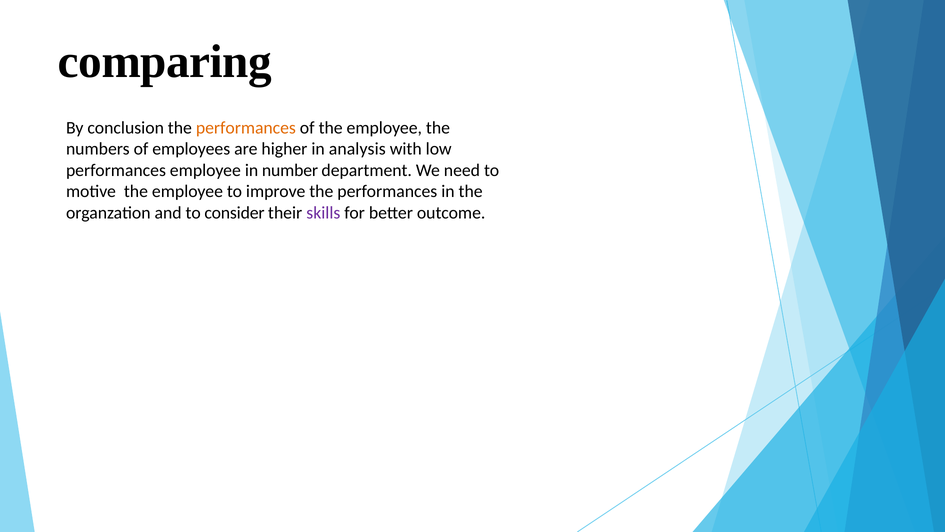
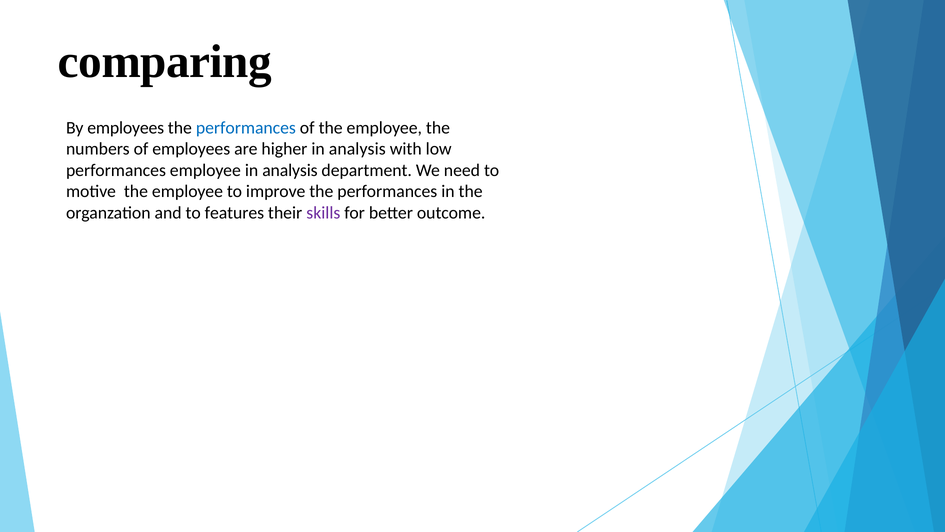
By conclusion: conclusion -> employees (126, 128)
performances colour: orange -> blue (246, 128)
employee in number: number -> analysis (290, 170)
consider: consider -> features (234, 213)
